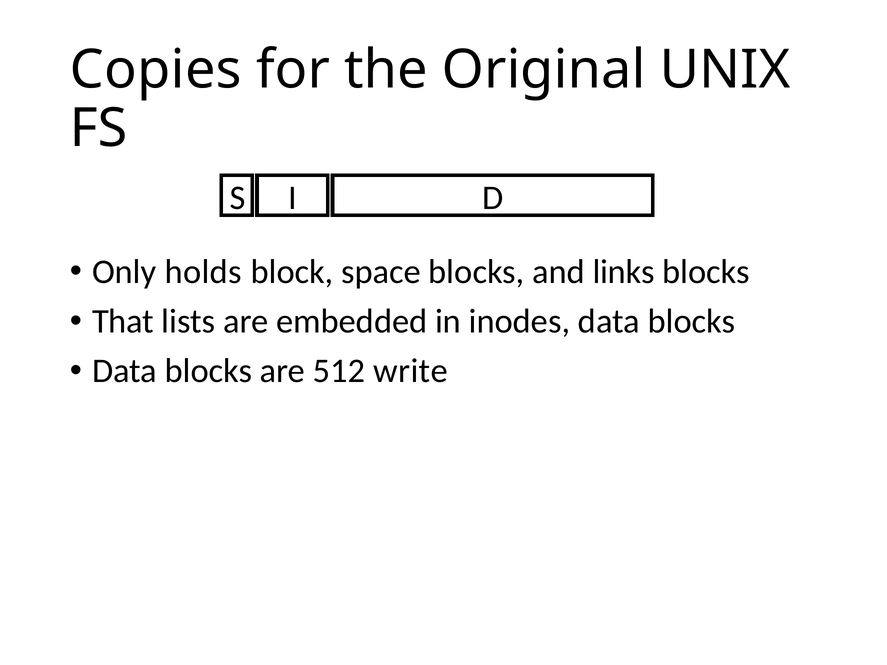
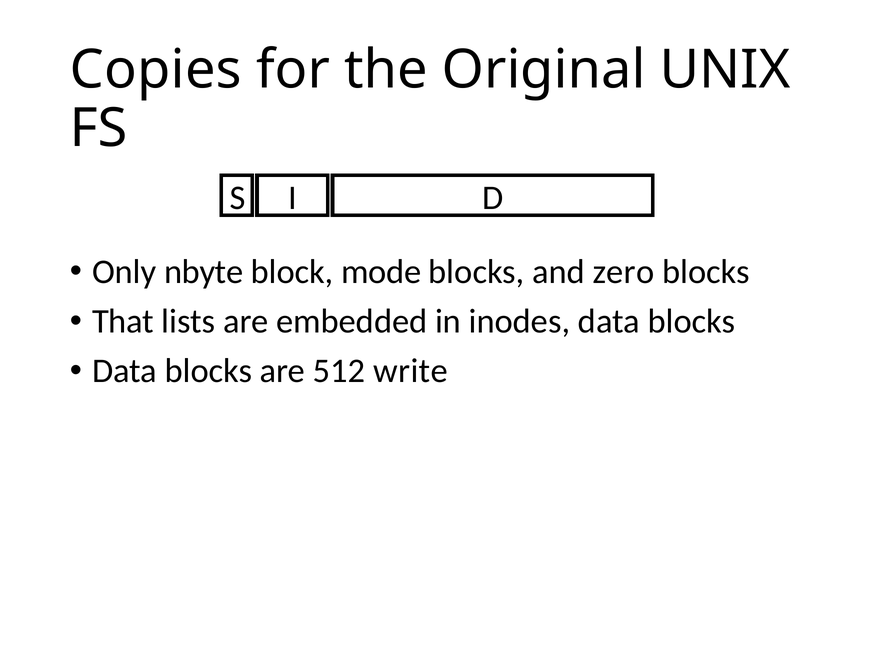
holds: holds -> nbyte (204, 272)
space: space -> mode (381, 272)
links: links -> zero (623, 272)
